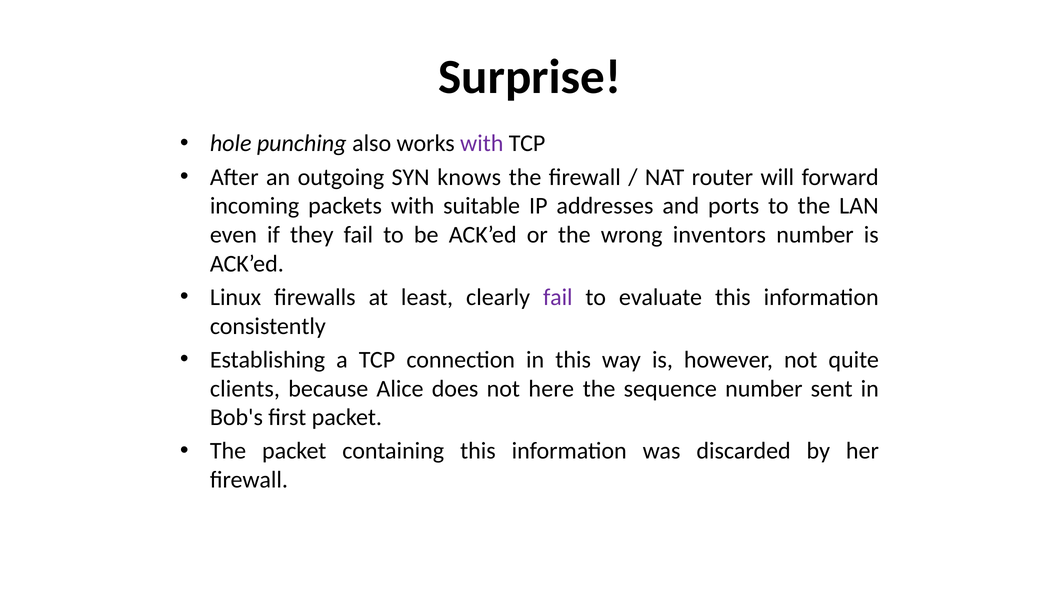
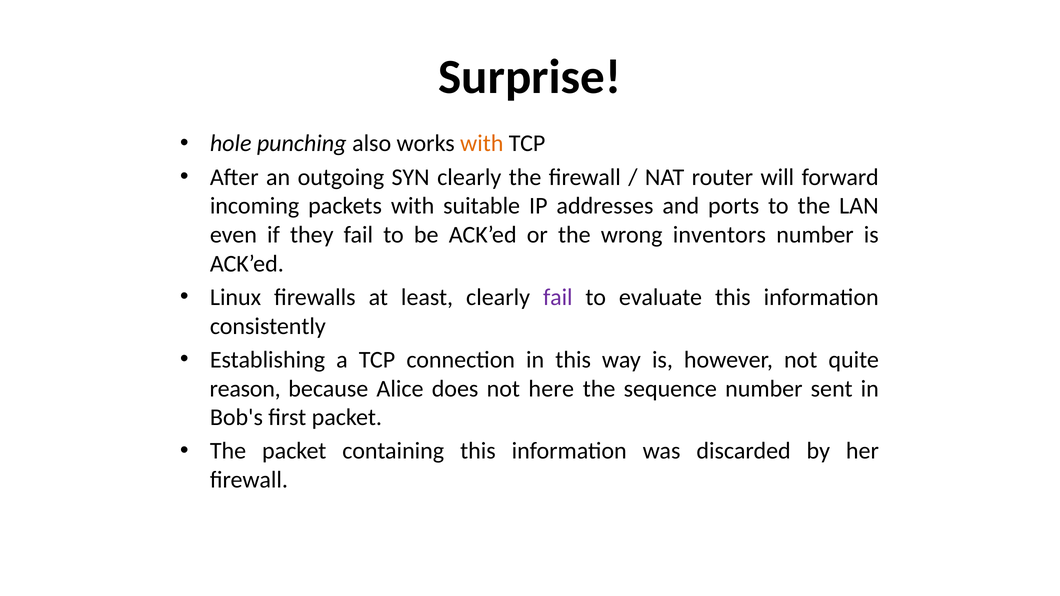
with colour: purple -> orange (482, 144)
SYN knows: knows -> clearly (469, 177)
clients: clients -> reason (245, 389)
